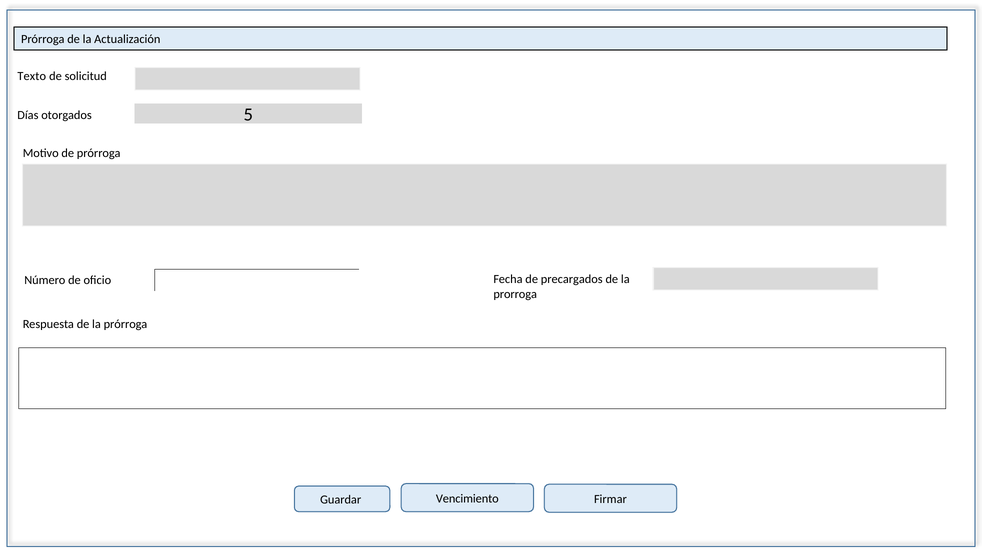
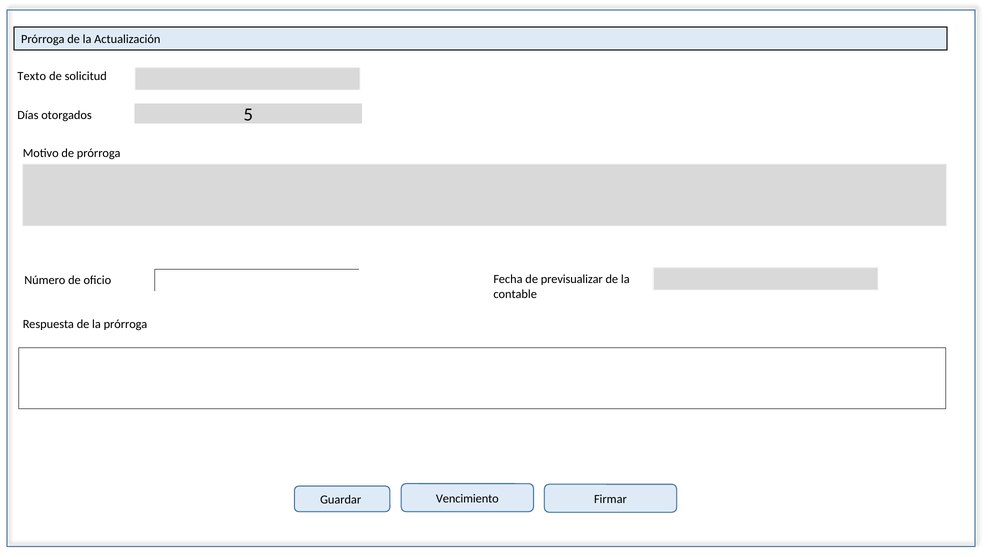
precargados: precargados -> previsualizar (572, 279)
prorroga: prorroga -> contable (515, 294)
